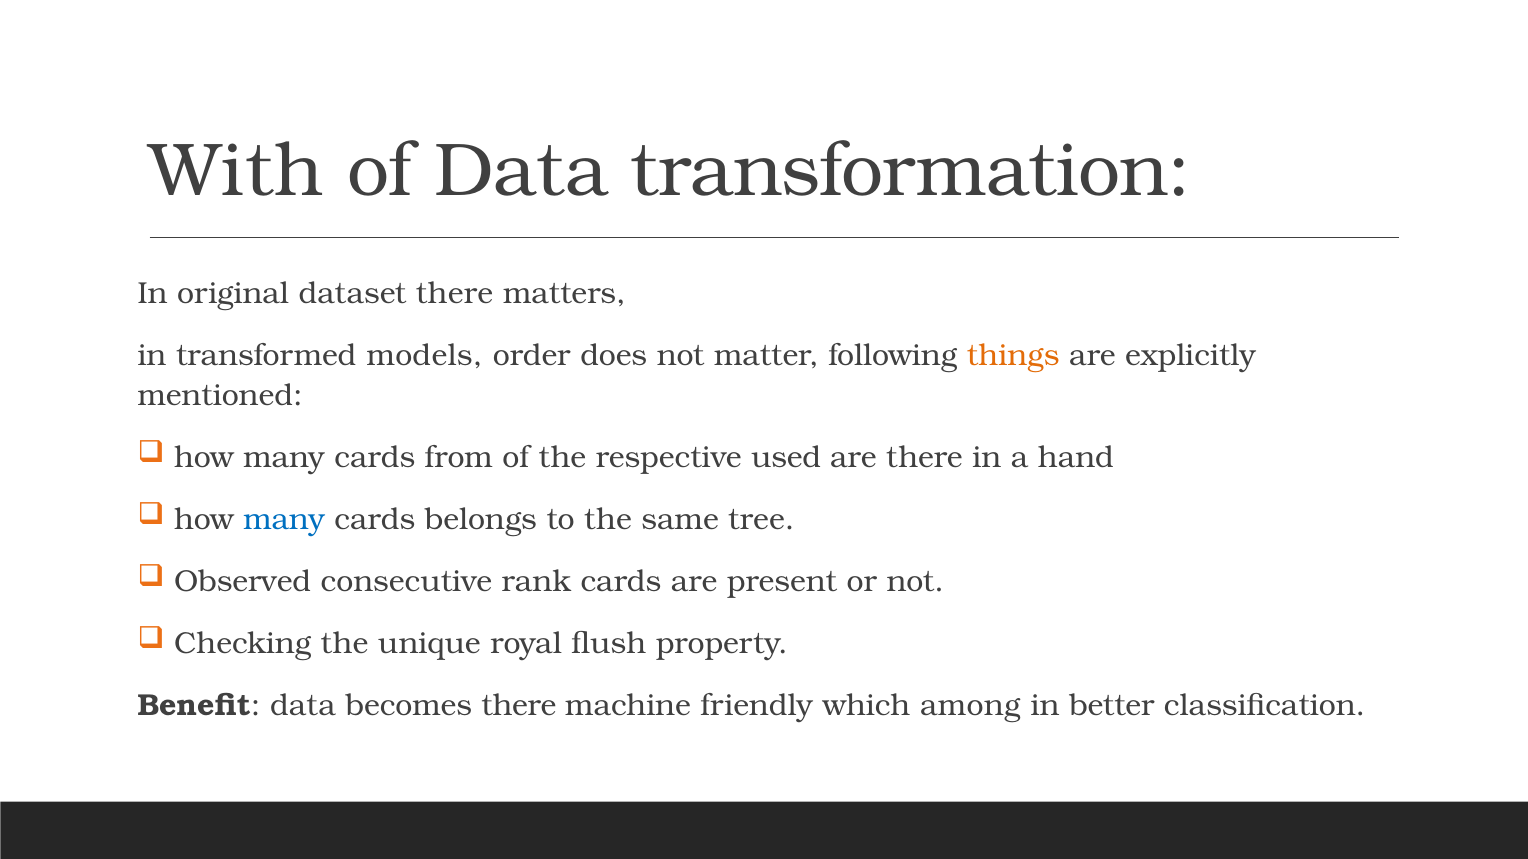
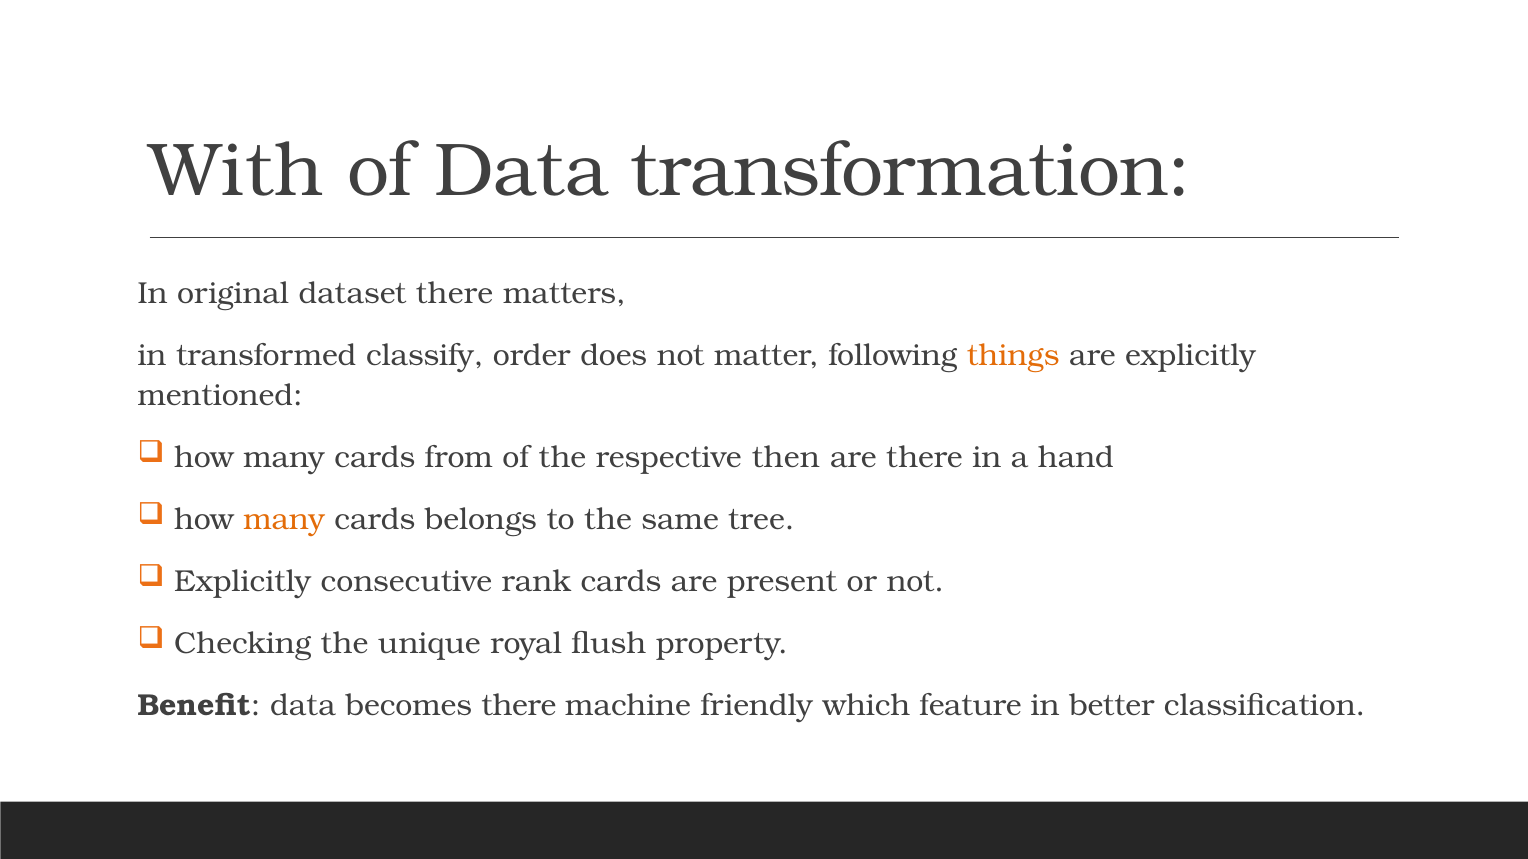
models: models -> classify (425, 356)
used: used -> then (786, 458)
many colour: blue -> orange (284, 520)
Observed: Observed -> Explicitly (243, 582)
among: among -> feature (971, 706)
